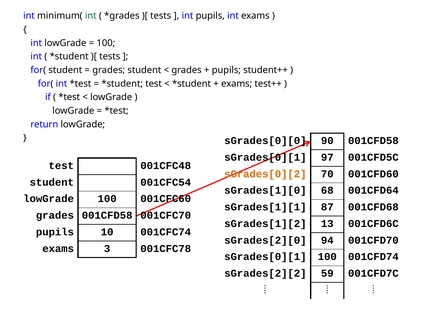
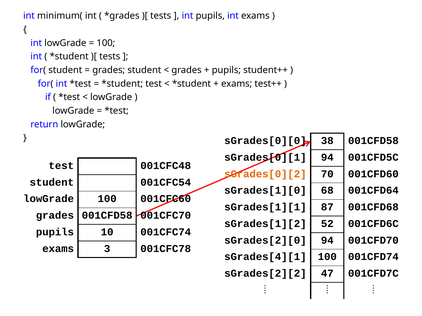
int colour: green -> black (91, 16)
90: 90 -> 38 (327, 141)
sGrades[0][1 97: 97 -> 94 (327, 158)
13: 13 -> 52 (327, 224)
sGrades[0][1: sGrades[0][1 -> sGrades[4][1 (265, 257)
59: 59 -> 47 (327, 274)
